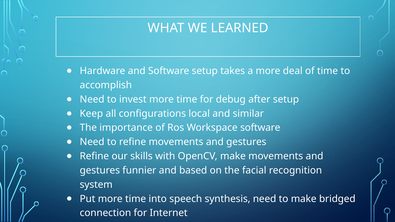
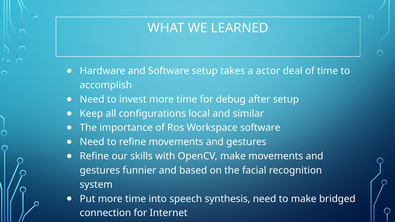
a more: more -> actor (268, 71)
